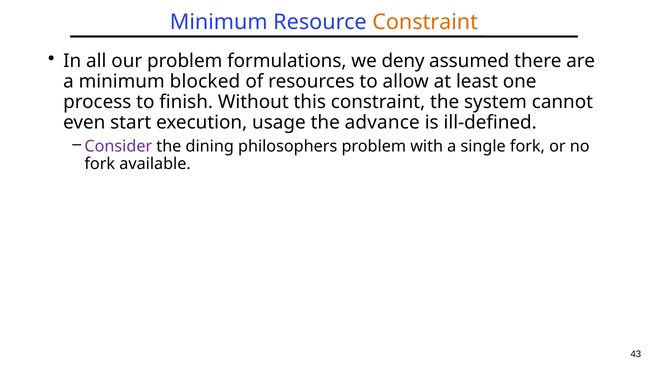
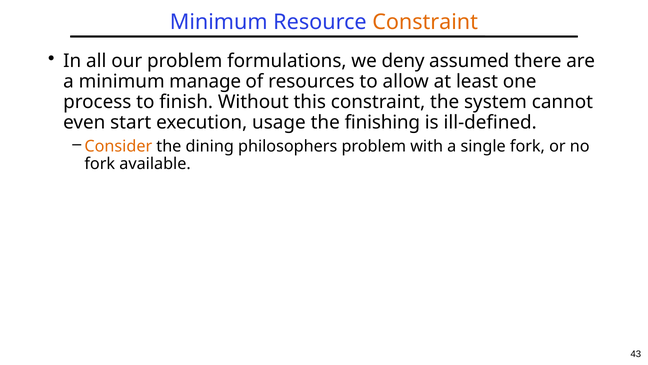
blocked: blocked -> manage (205, 81)
advance: advance -> finishing (382, 122)
Consider colour: purple -> orange (118, 146)
